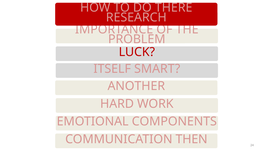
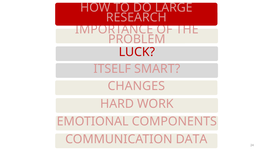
THERE: THERE -> LARGE (174, 8)
ANOTHER: ANOTHER -> CHANGES (136, 86)
THEN: THEN -> DATA (192, 139)
